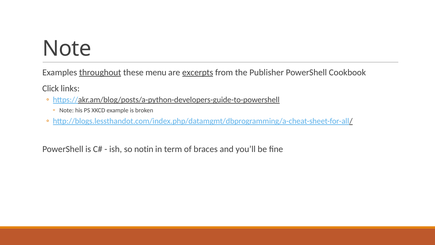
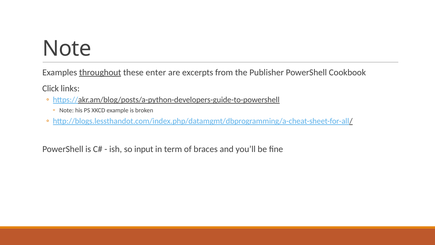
menu: menu -> enter (156, 72)
excerpts underline: present -> none (198, 72)
notin: notin -> input (144, 149)
